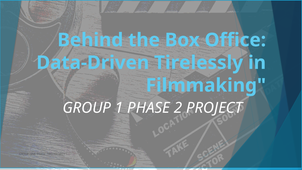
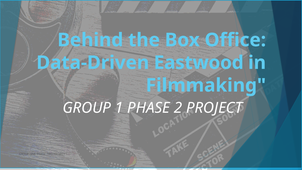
Tirelessly: Tirelessly -> Eastwood (199, 63)
